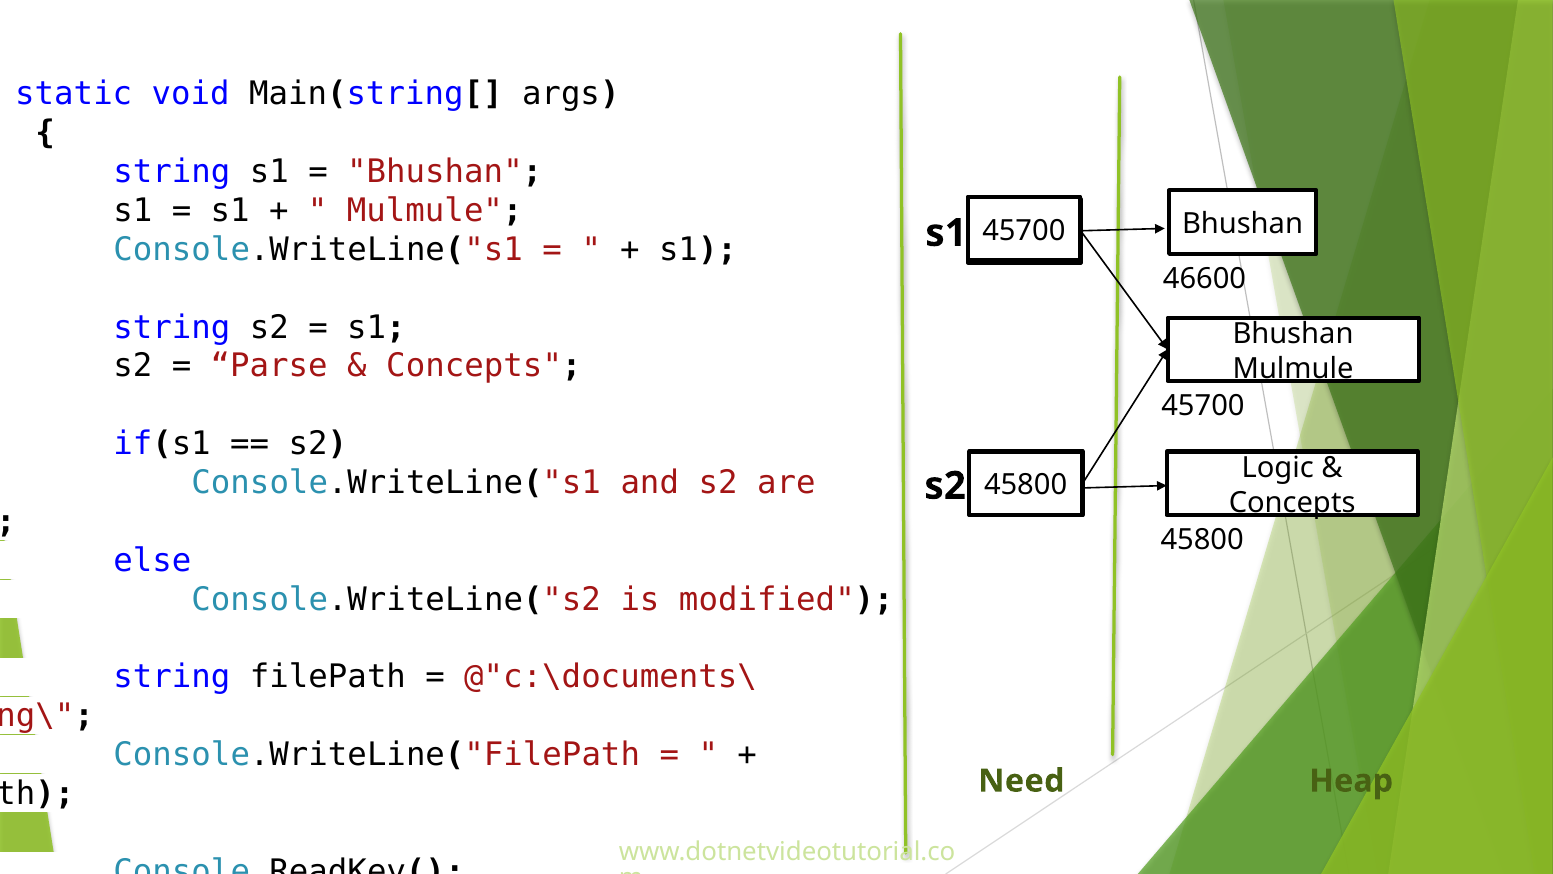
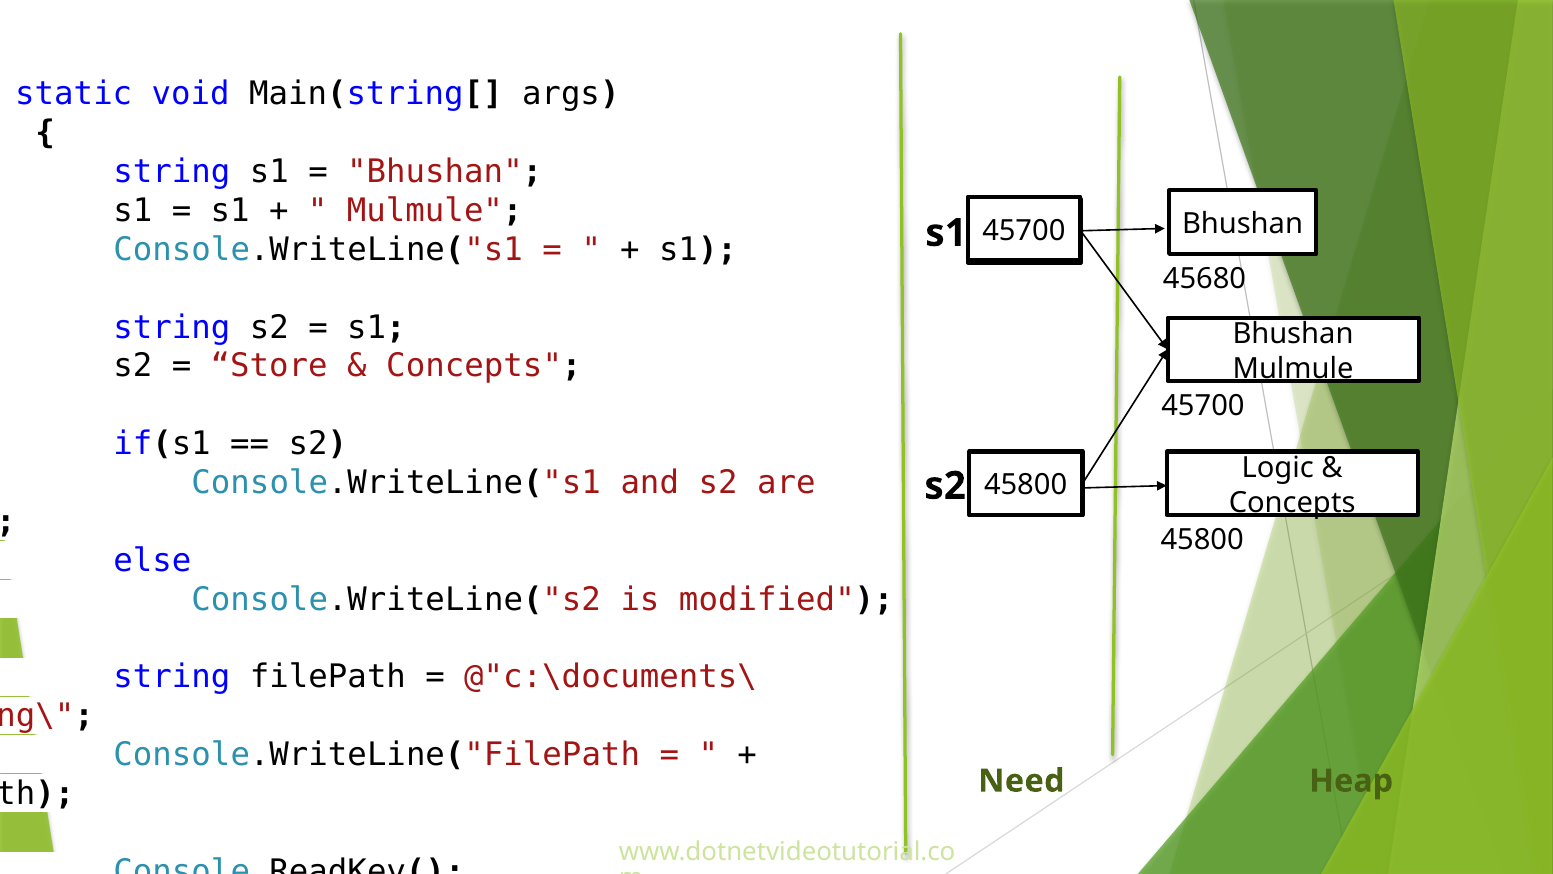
46600: 46600 -> 45680 (1205, 279)
Parse: Parse -> Store (269, 366)
